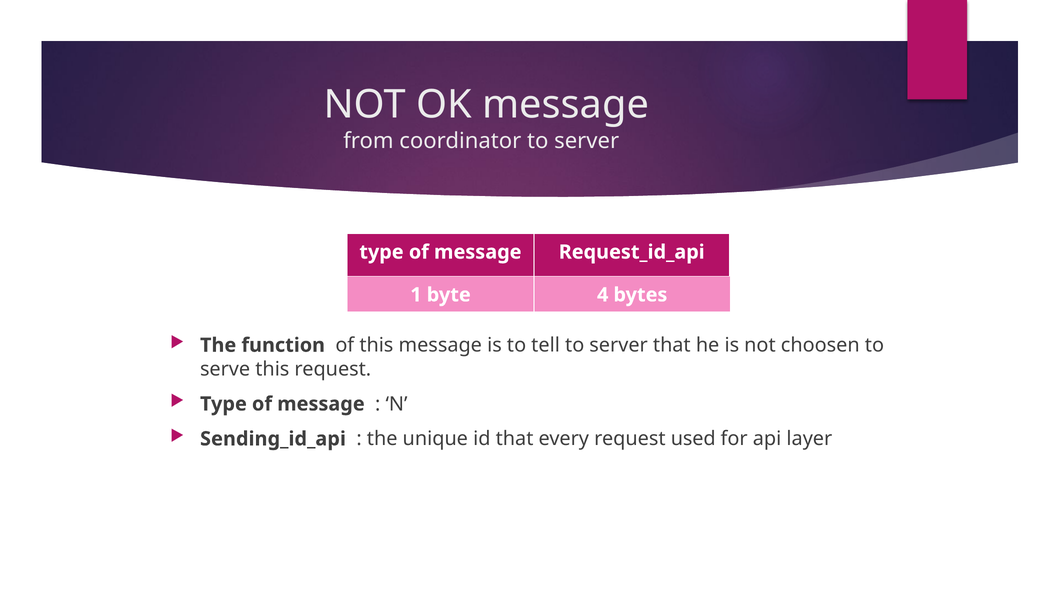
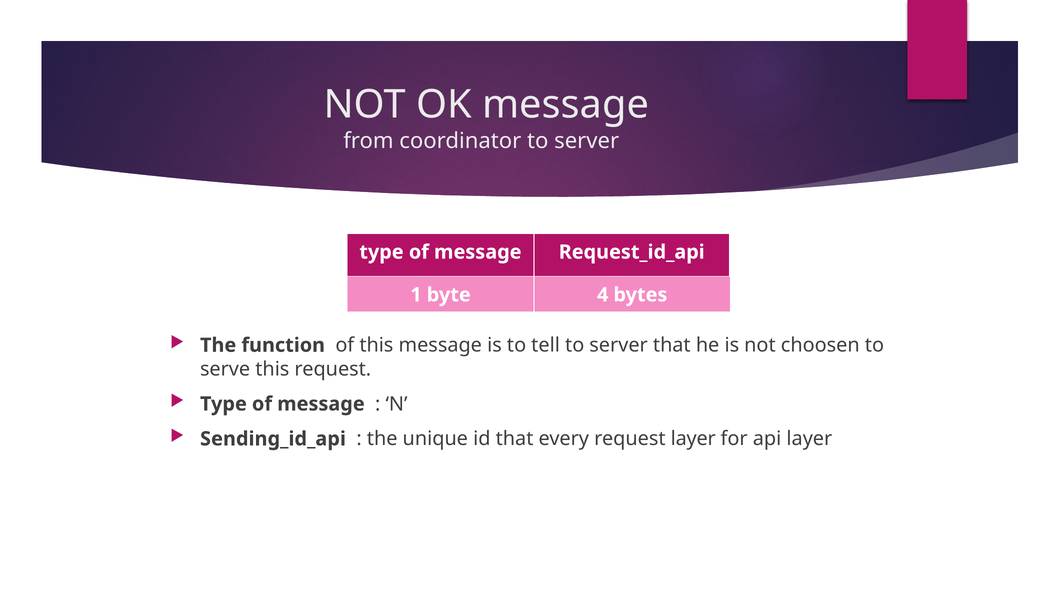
request used: used -> layer (693, 439)
